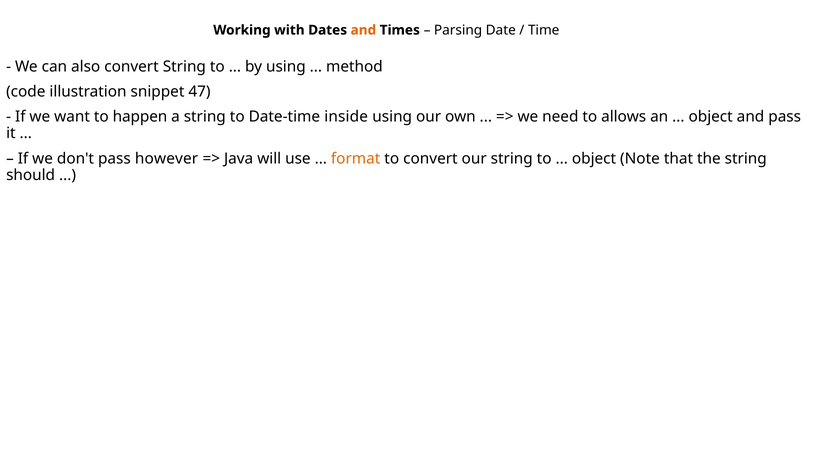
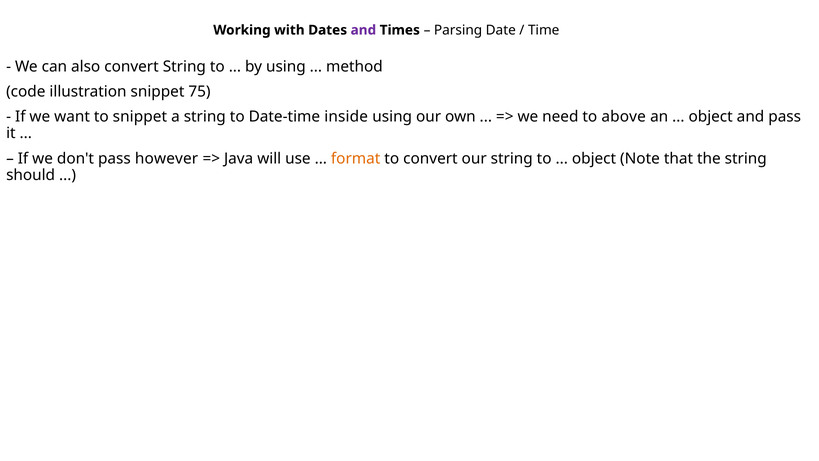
and colour: orange -> purple (363, 30)
47: 47 -> 75 (199, 92)
to happen: happen -> snippet (140, 117)
allows: allows -> above (624, 117)
